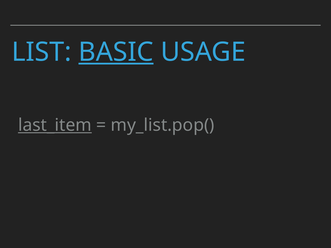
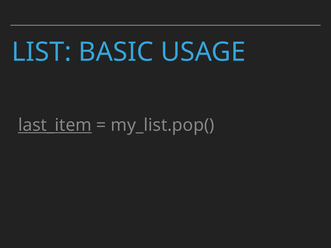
BASIC underline: present -> none (116, 52)
